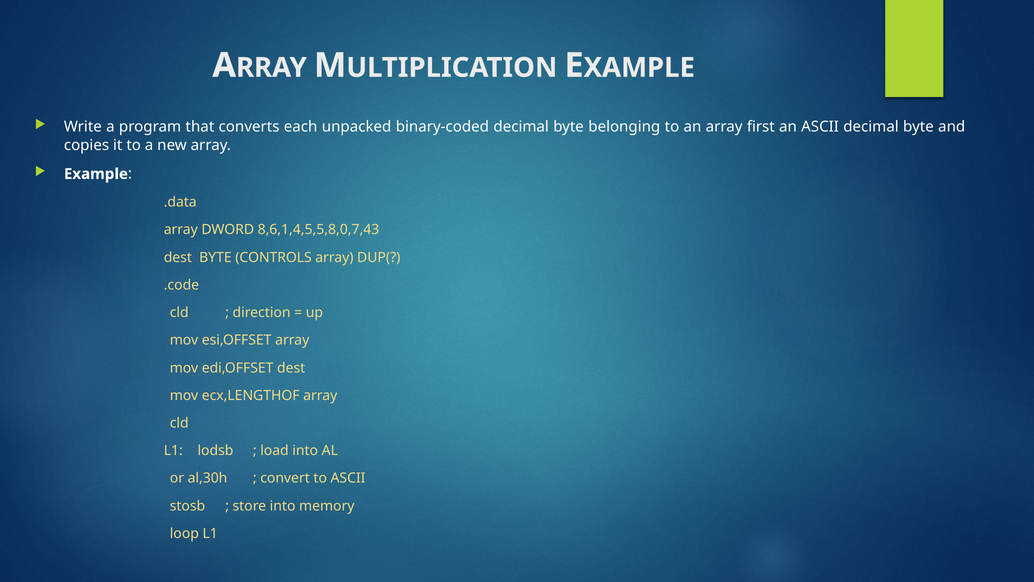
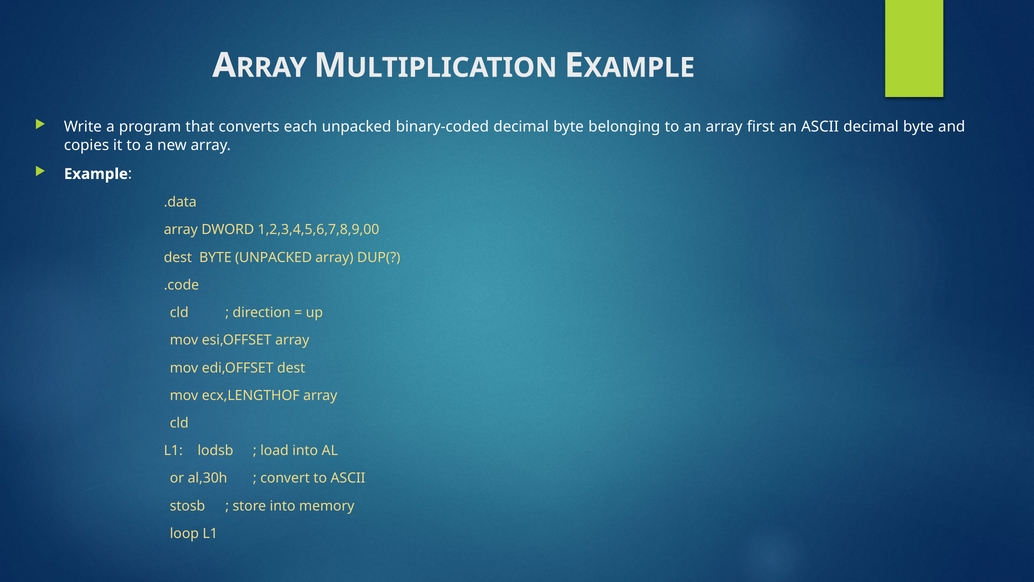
8,6,1,4,5,5,8,0,7,43: 8,6,1,4,5,5,8,0,7,43 -> 1,2,3,4,5,6,7,8,9,00 (318, 230)
BYTE CONTROLS: CONTROLS -> UNPACKED (274, 257)
